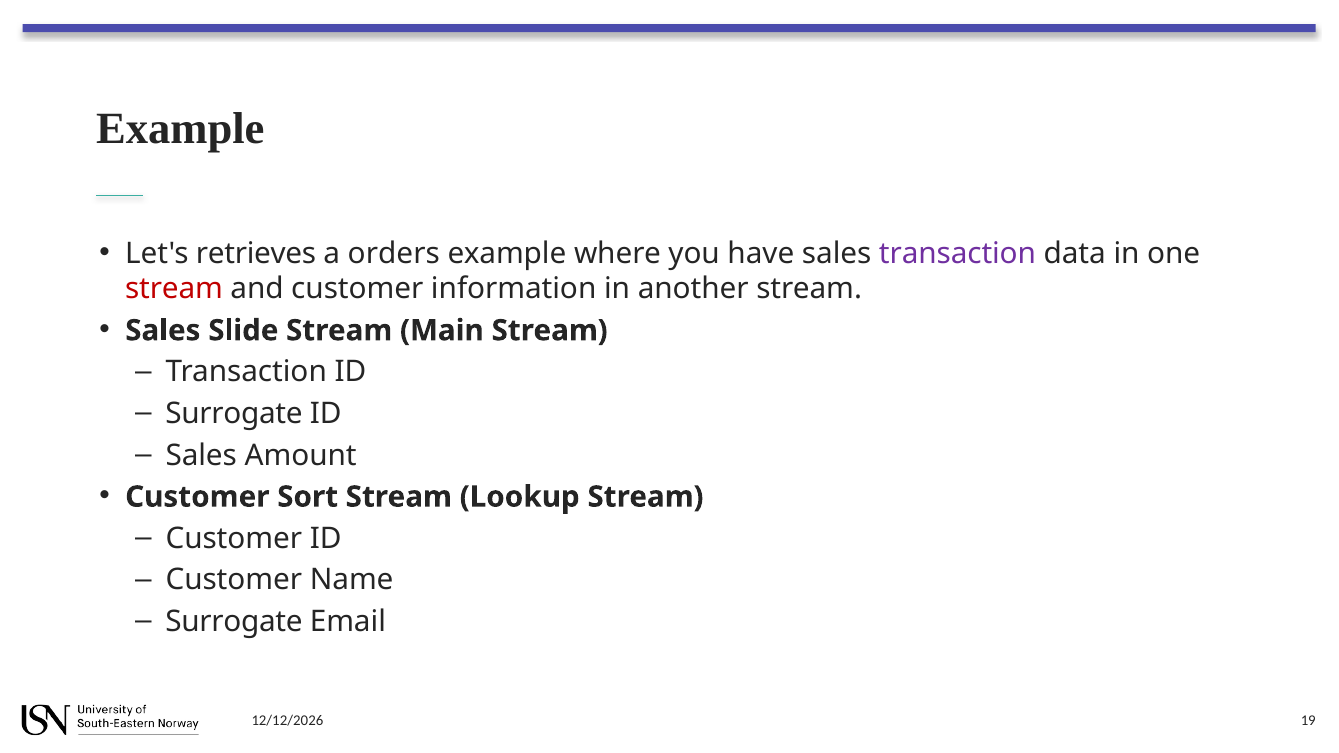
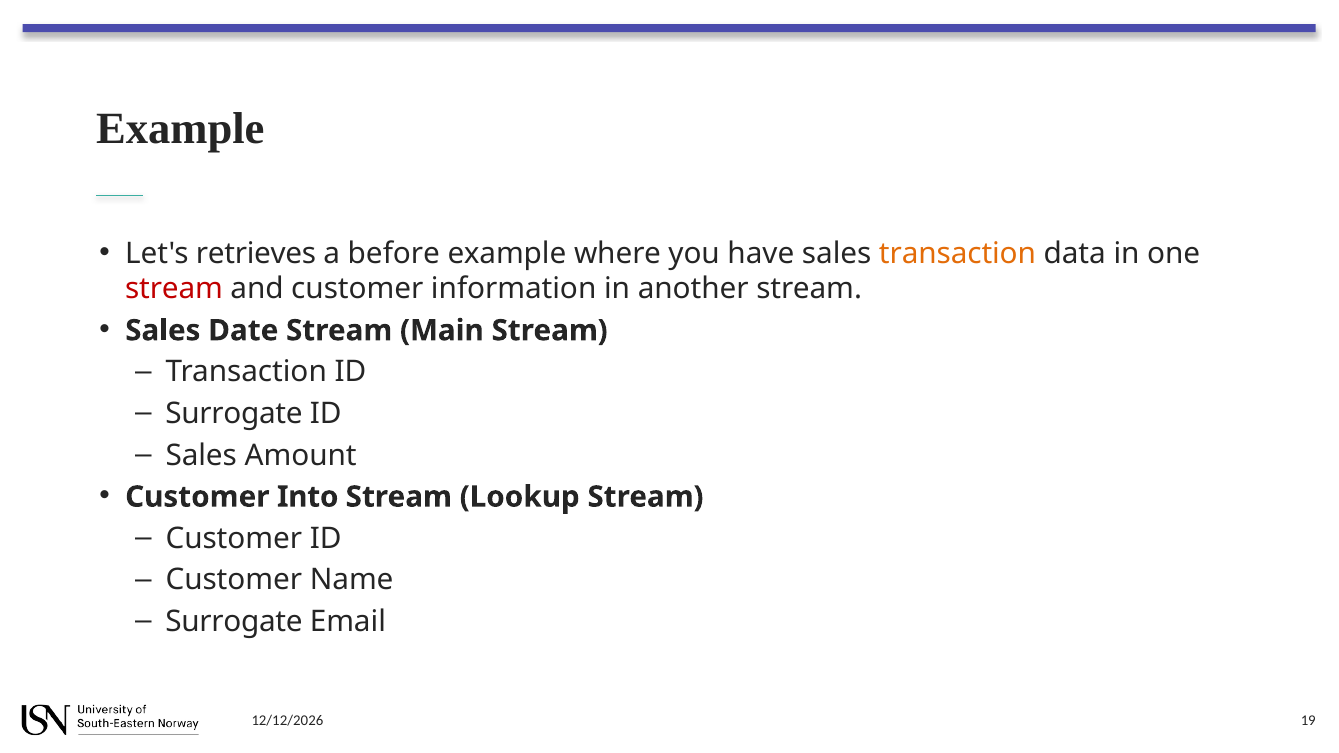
orders: orders -> before (394, 253)
transaction colour: purple -> orange (957, 253)
Slide: Slide -> Date (243, 331)
Sort: Sort -> Into (308, 497)
